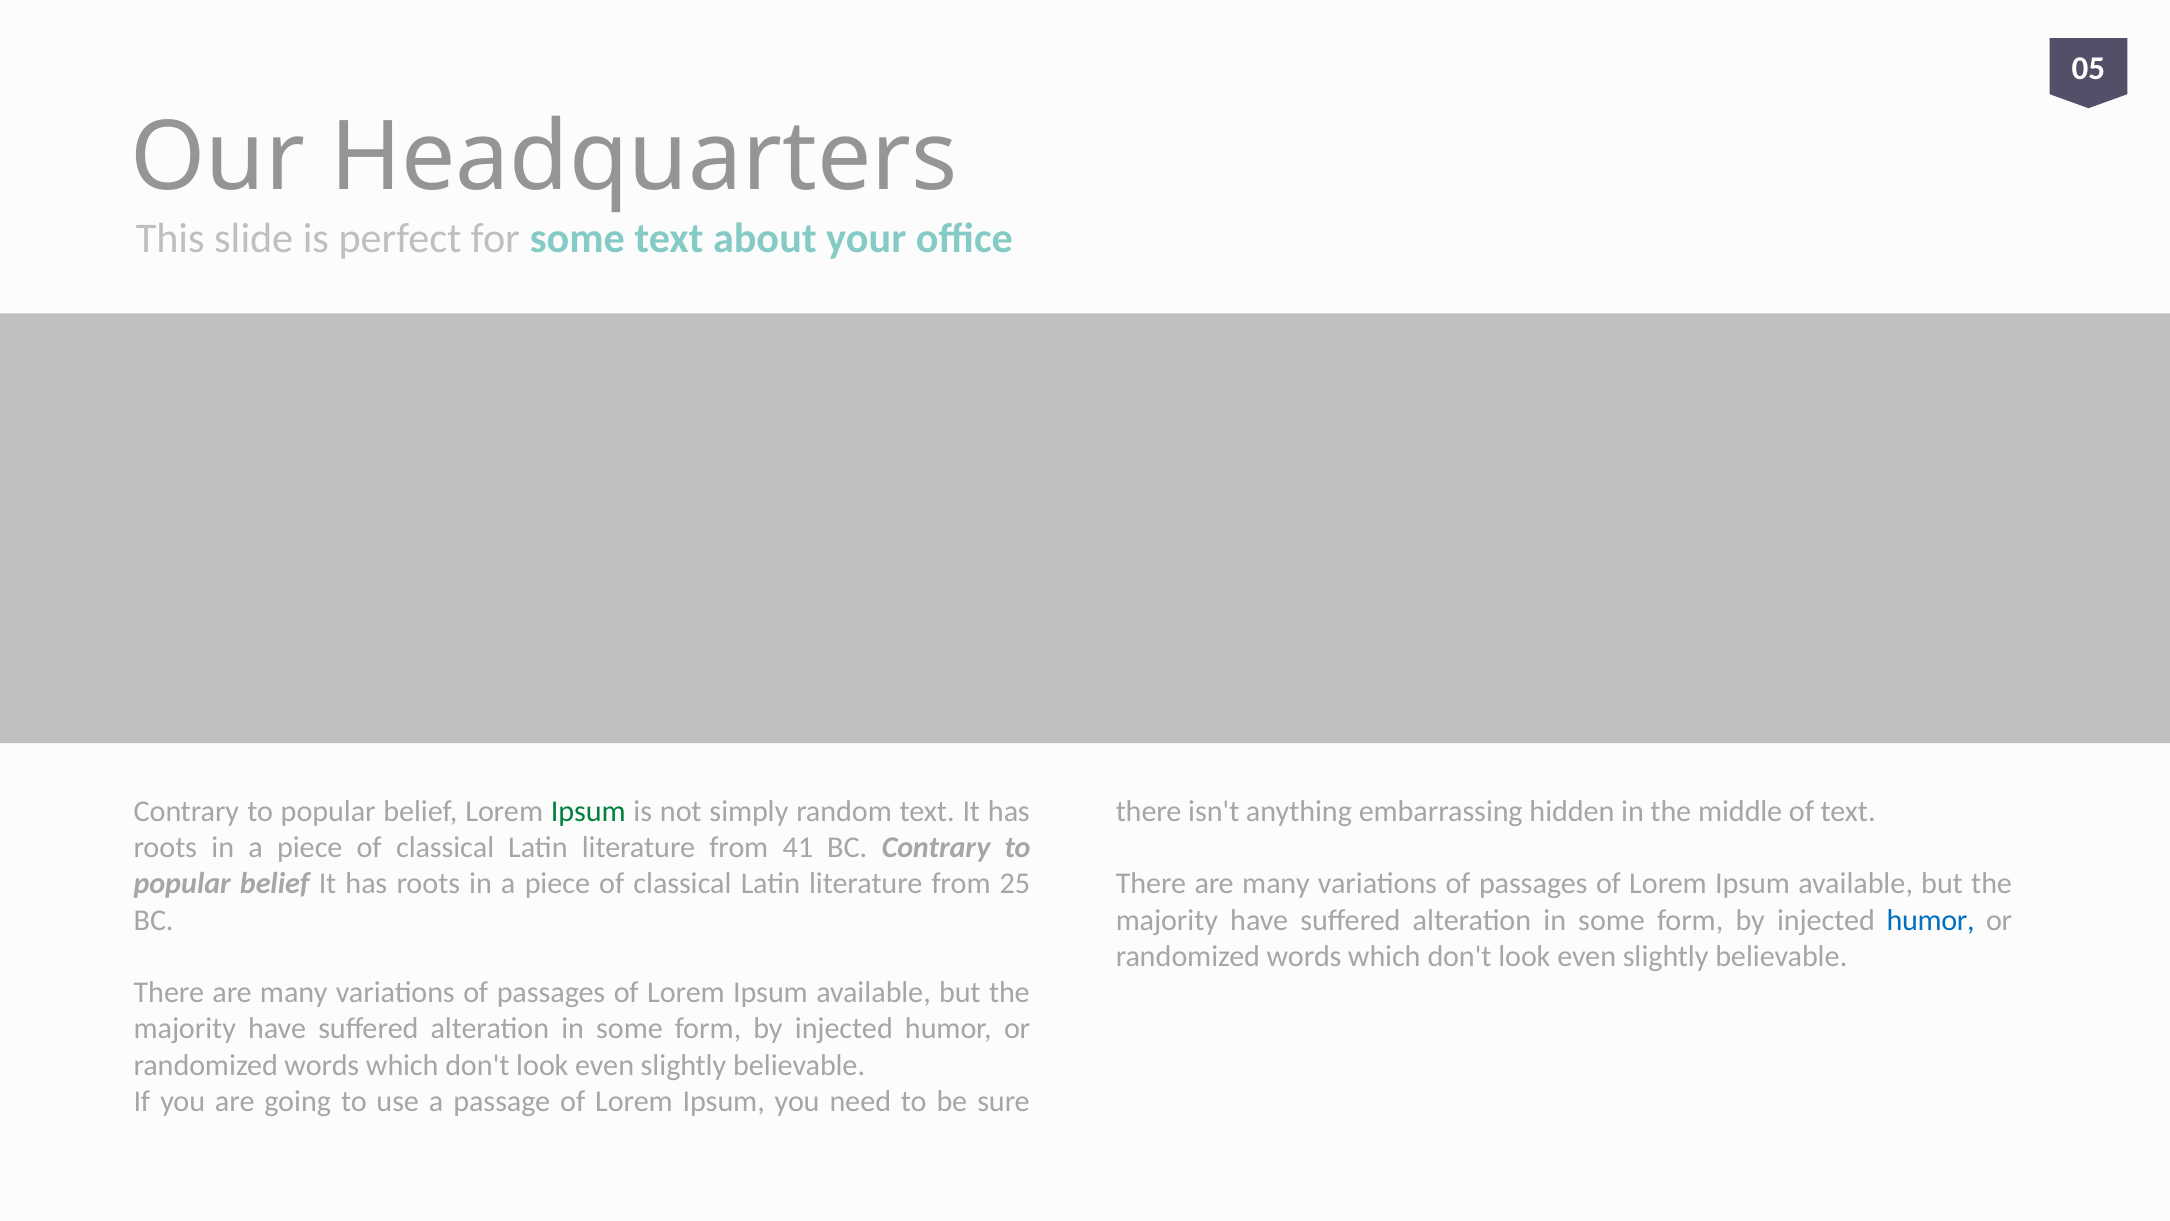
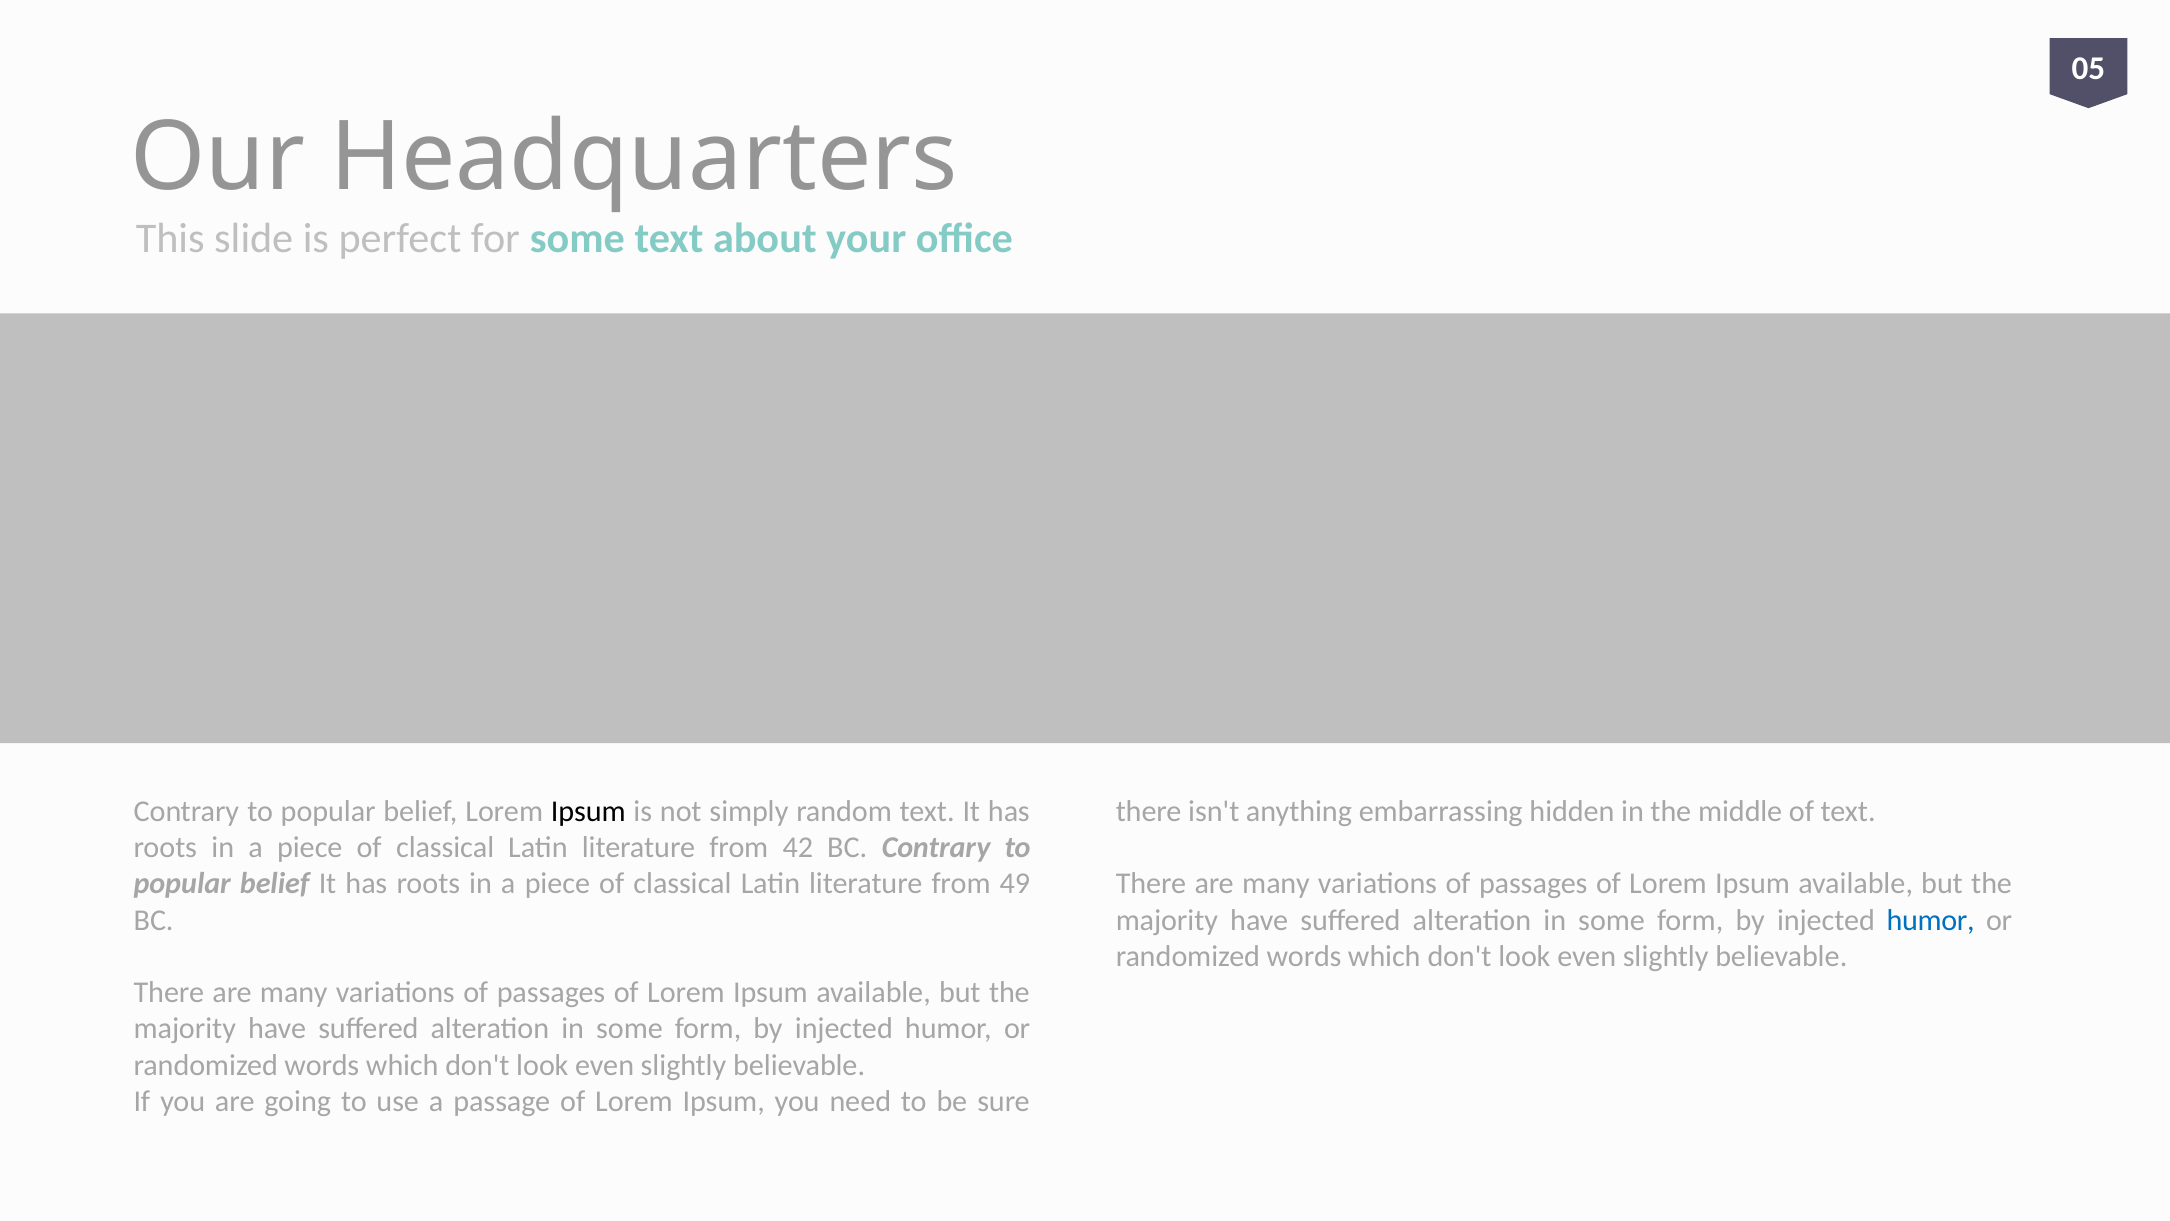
Ipsum colour: green -> black (588, 811)
41: 41 -> 42 (798, 847)
25: 25 -> 49 (1015, 884)
